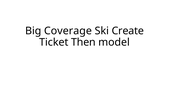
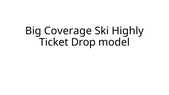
Create: Create -> Highly (128, 31)
Then: Then -> Drop (83, 42)
